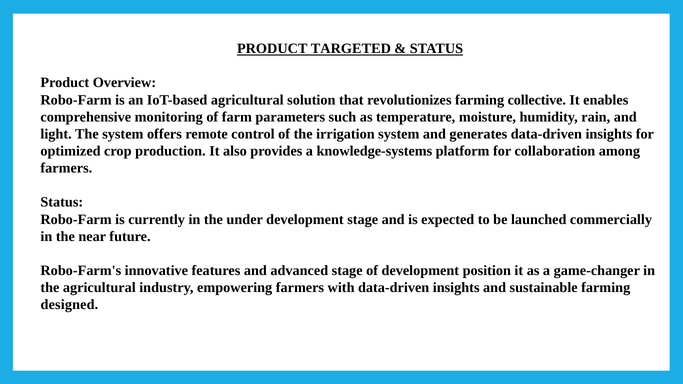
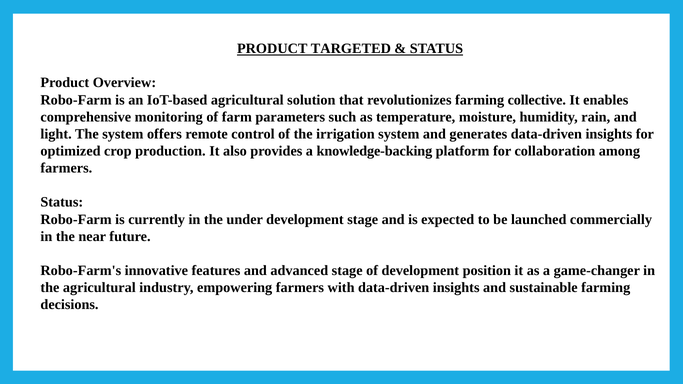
knowledge-systems: knowledge-systems -> knowledge-backing (374, 151)
designed: designed -> decisions (70, 305)
